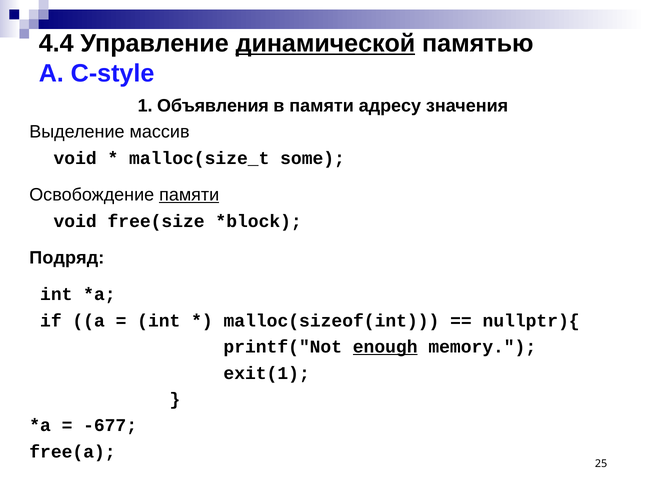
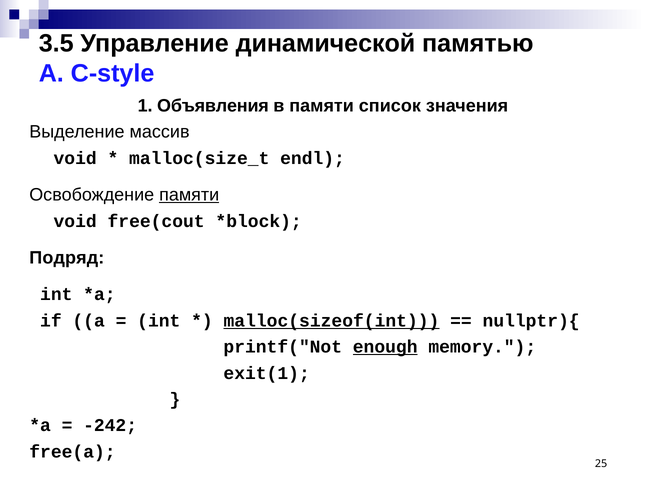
4.4: 4.4 -> 3.5 (56, 43)
динамической underline: present -> none (325, 43)
адресу: адресу -> список (390, 106)
some: some -> endl (313, 158)
free(size: free(size -> free(cout (156, 221)
malloc(sizeof(int underline: none -> present (331, 320)
-677: -677 -> -242 (110, 425)
